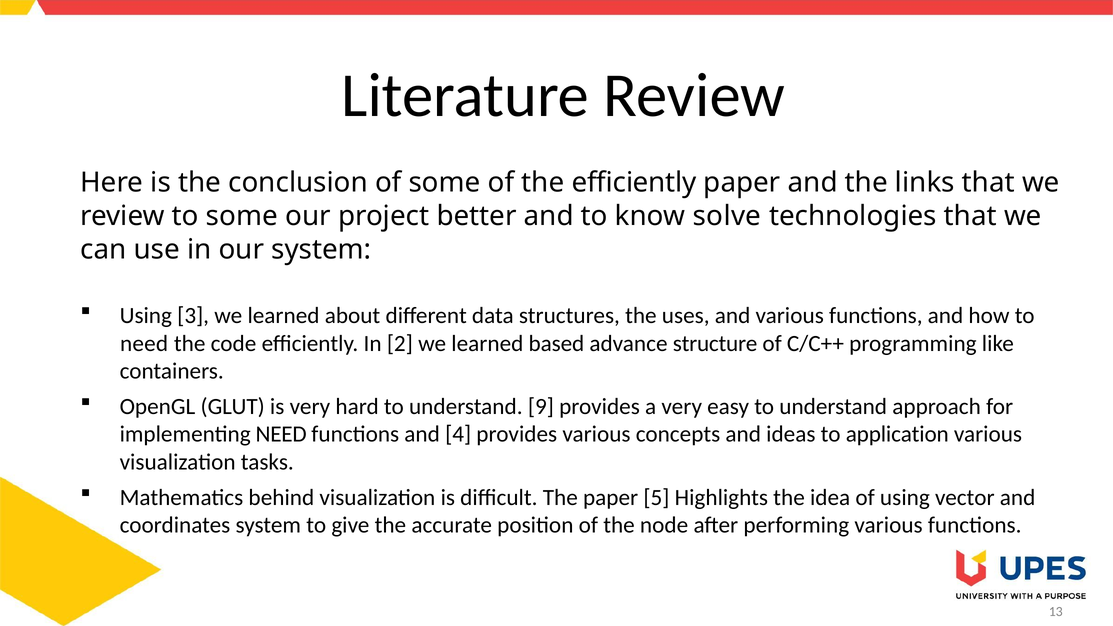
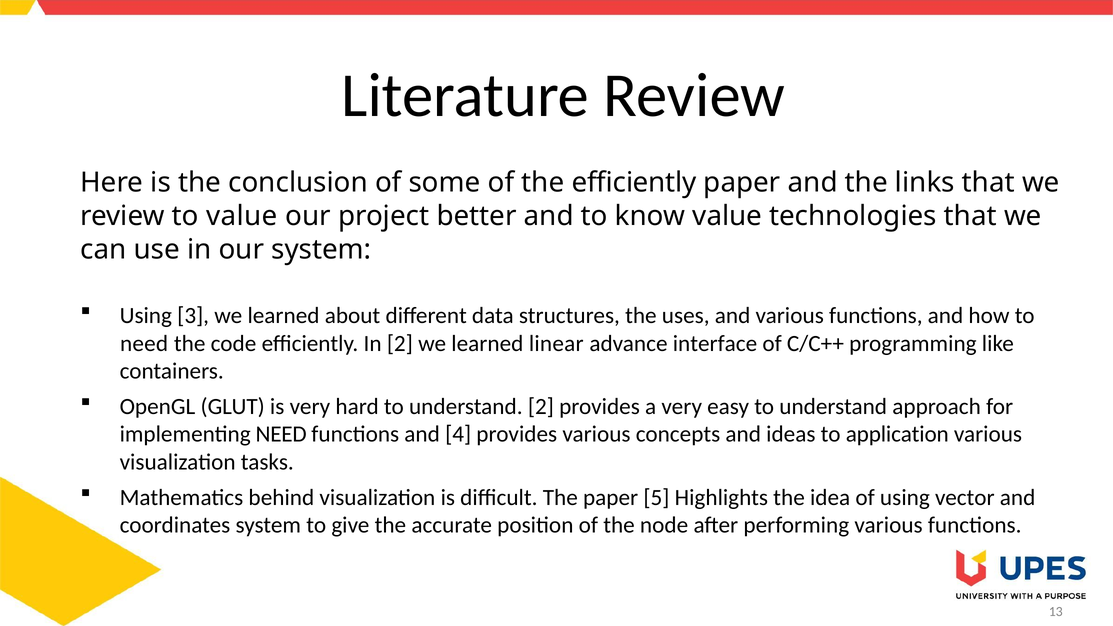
to some: some -> value (242, 216)
know solve: solve -> value (727, 216)
based: based -> linear (556, 343)
structure: structure -> interface (715, 343)
understand 9: 9 -> 2 (541, 407)
